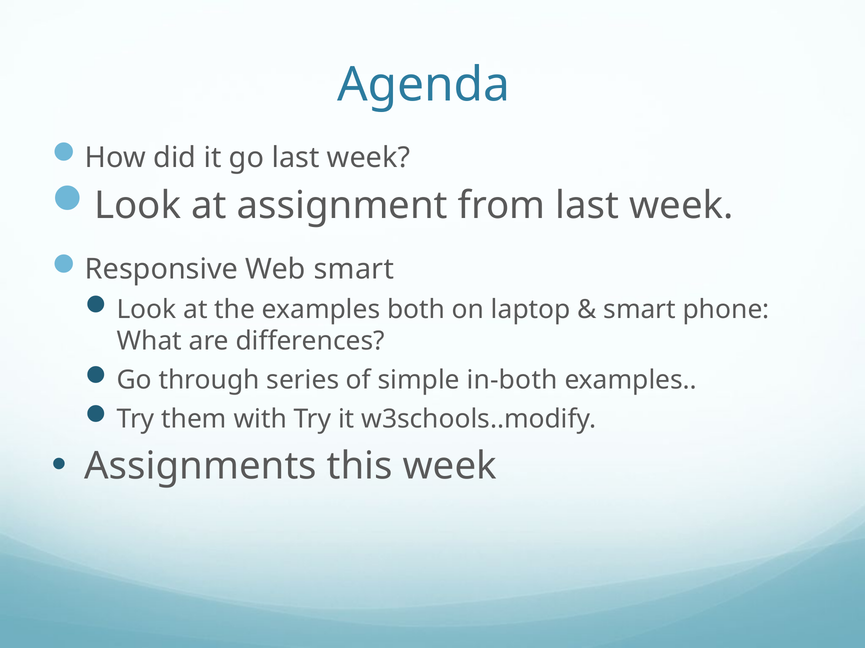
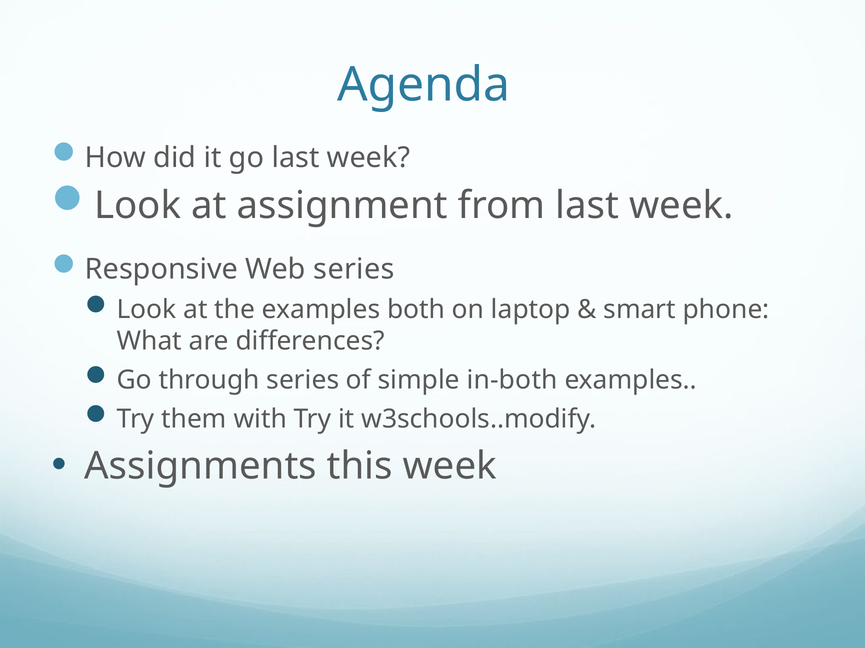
Web smart: smart -> series (354, 270)
